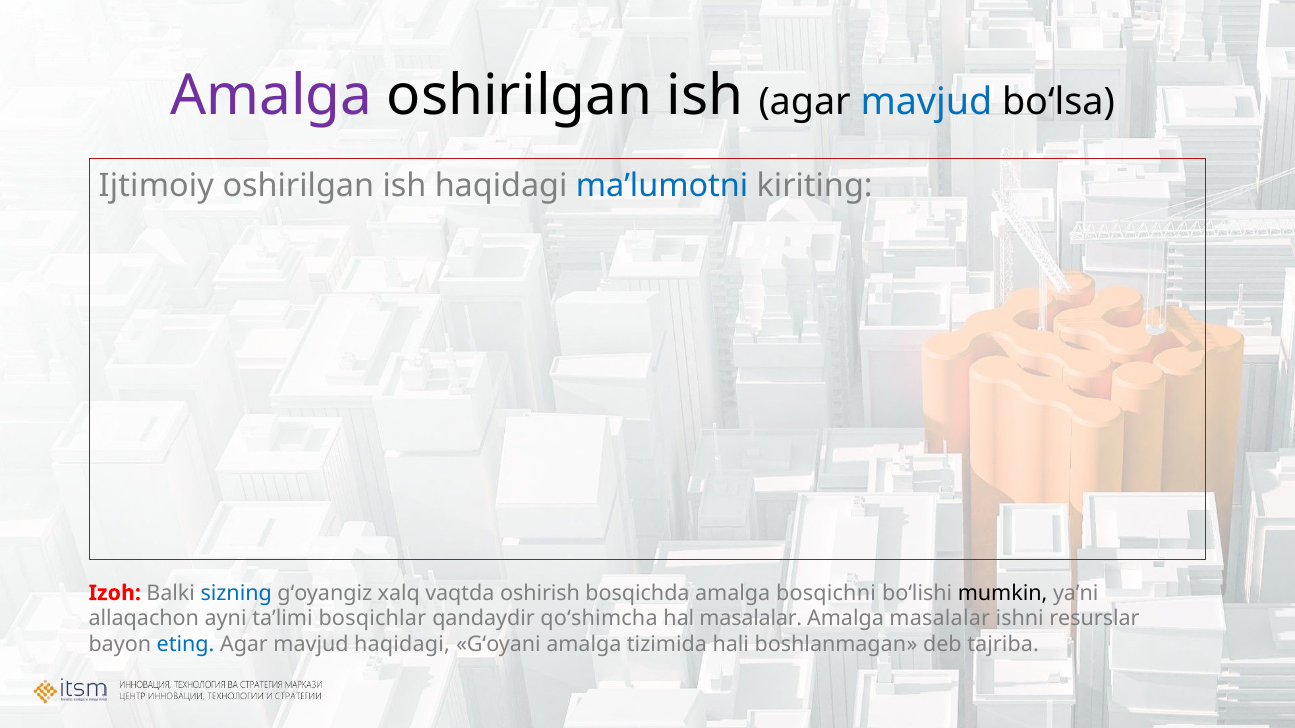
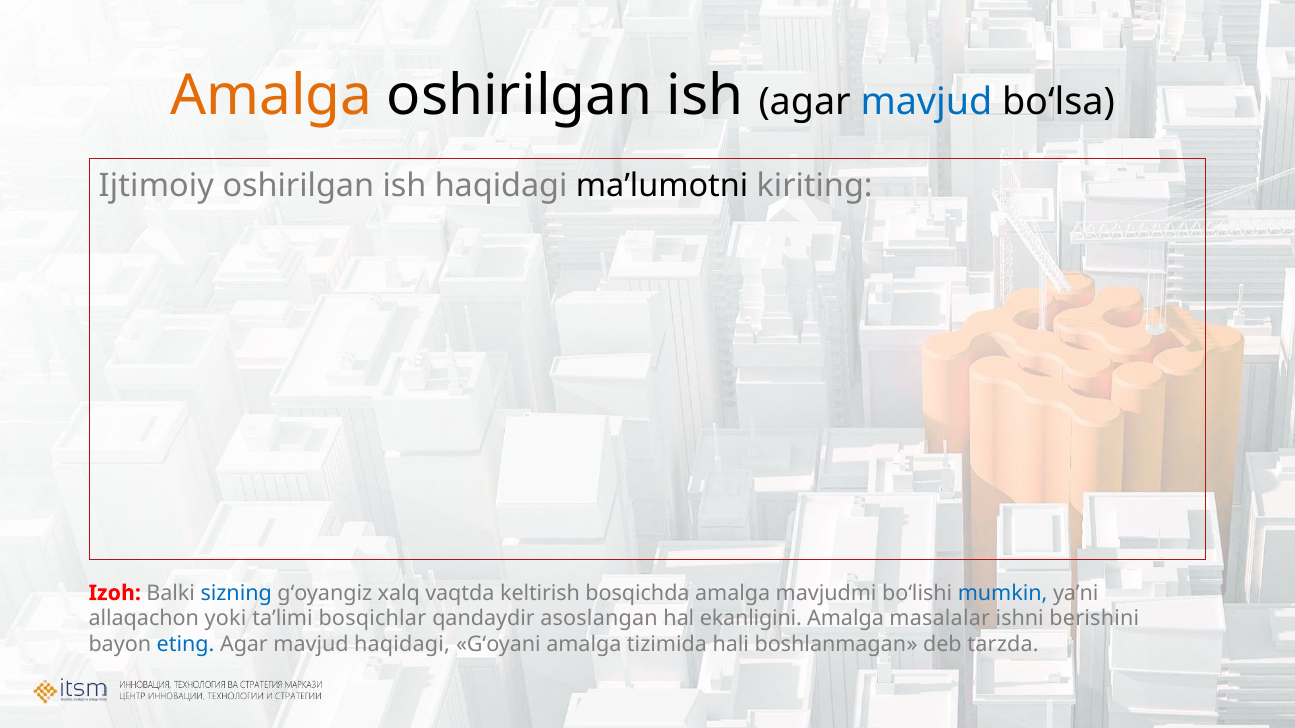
Amalga colour: purple -> orange (271, 96)
maʼlumotni colour: blue -> black (662, 185)
oshirish: oshirish -> keltirish (540, 593)
bosqichni: bosqichni -> mavjudmi (826, 593)
mumkin colour: black -> blue (1003, 593)
ayni: ayni -> yoki (226, 619)
qoʻshimcha: qoʻshimcha -> asoslangan (599, 619)
hal masalalar: masalalar -> ekanligini (751, 619)
resurslar: resurslar -> berishini (1094, 619)
tajriba: tajriba -> tarzda (1003, 645)
